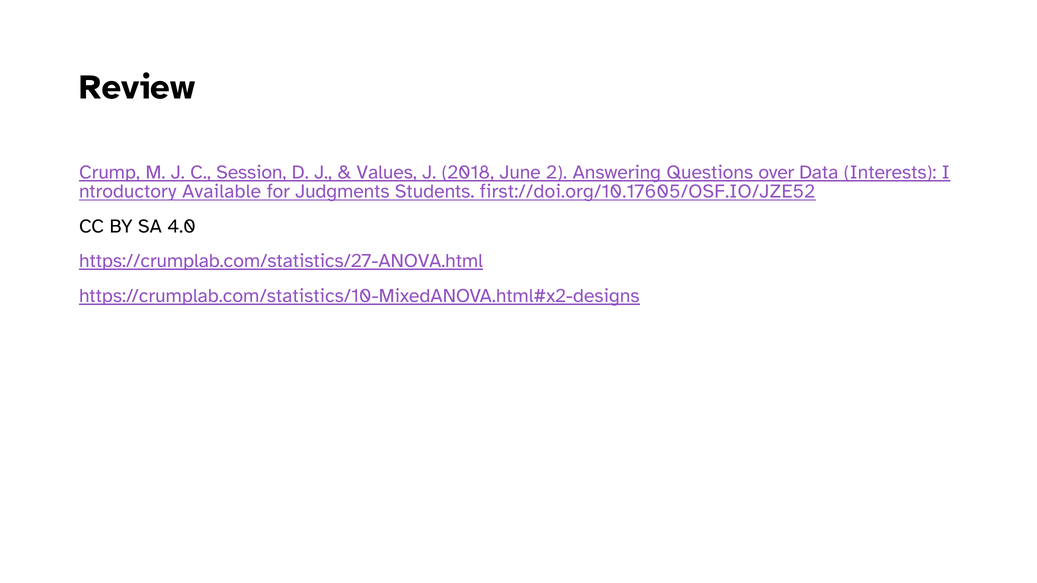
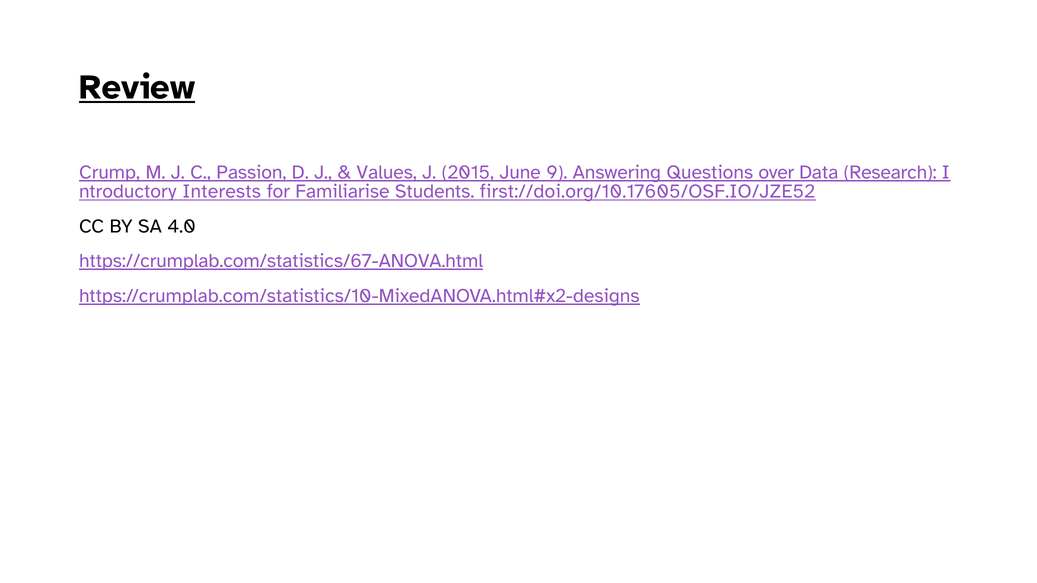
Review underline: none -> present (137, 87)
Session: Session -> Passion (251, 172)
2018: 2018 -> 2015 (468, 172)
2: 2 -> 9 (557, 172)
Interests: Interests -> Research (890, 172)
Available: Available -> Interests (222, 192)
Judgments: Judgments -> Familiarise (342, 192)
https://crumplab.com/statistics/27-ANOVA.html: https://crumplab.com/statistics/27-ANOVA.html -> https://crumplab.com/statistics/67-ANOVA.html (281, 261)
